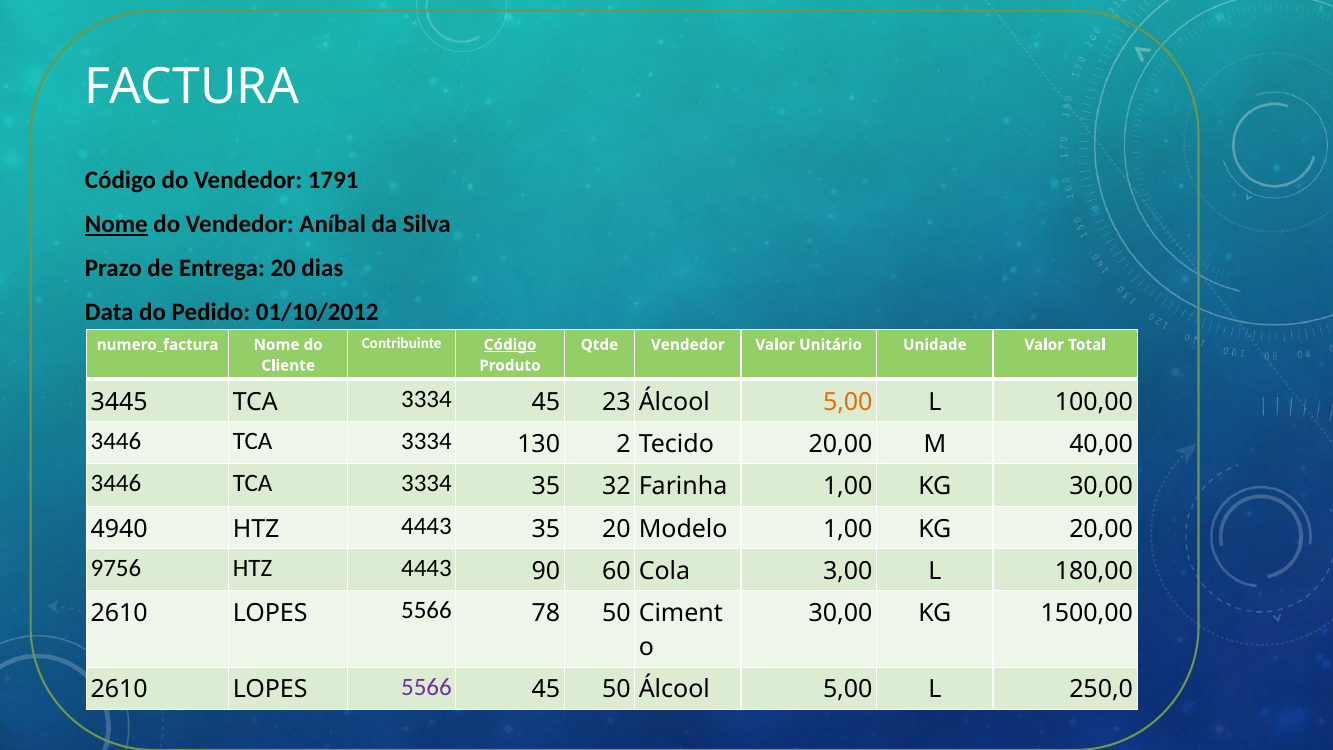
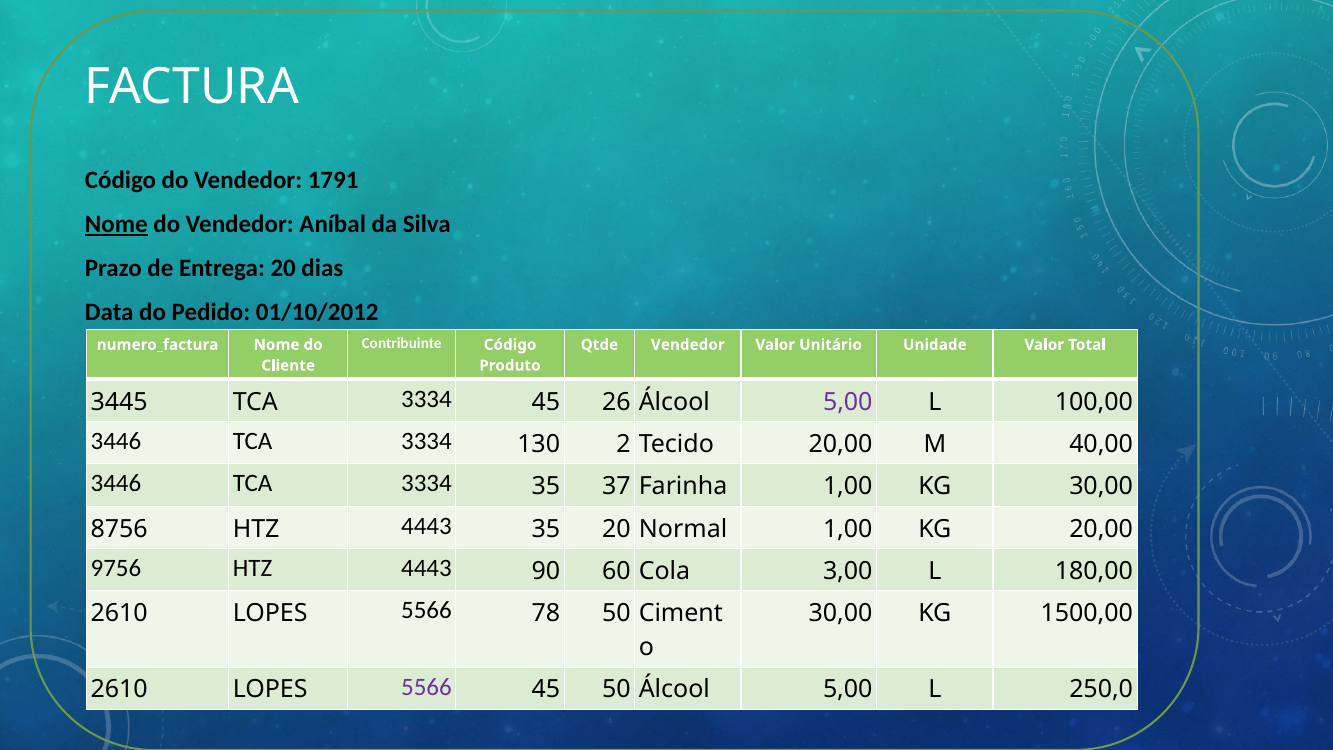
Código underline: present -> none (510, 345)
23: 23 -> 26 (616, 402)
5,00 colour: orange -> purple (848, 402)
32: 32 -> 37 (616, 486)
4940: 4940 -> 8756 (119, 529)
Modelo: Modelo -> Normal (683, 529)
